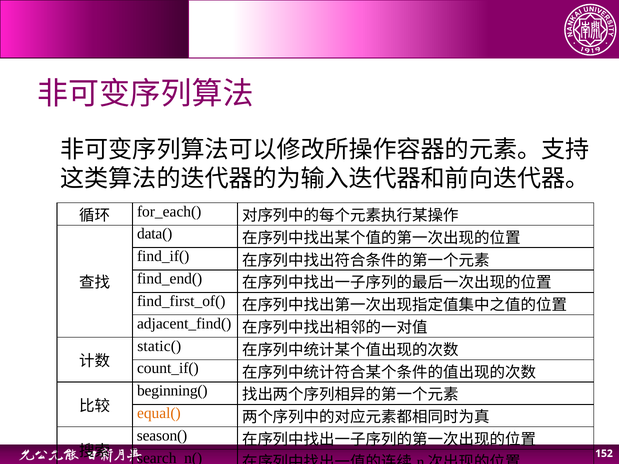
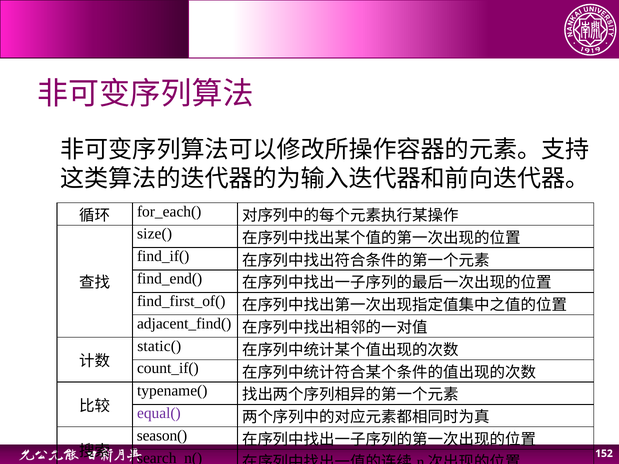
data(: data( -> size( (155, 234)
beginning(: beginning( -> typename( (172, 391)
equal( colour: orange -> purple (159, 413)
